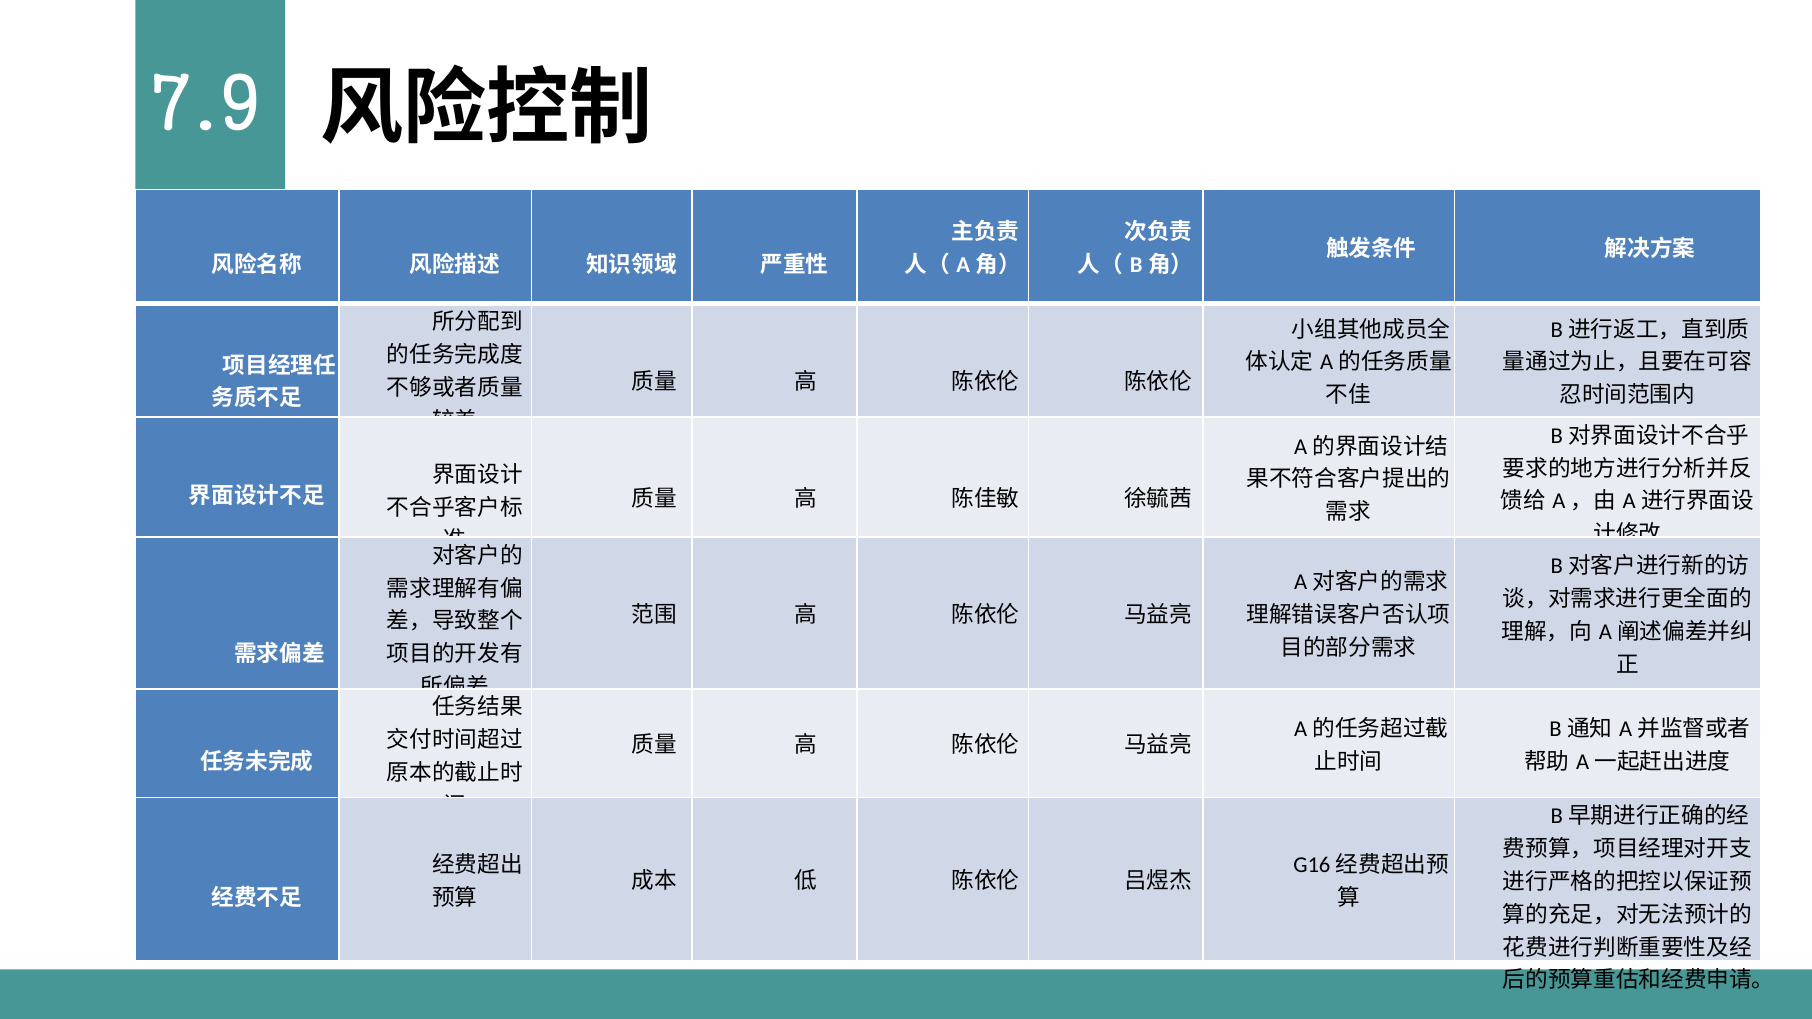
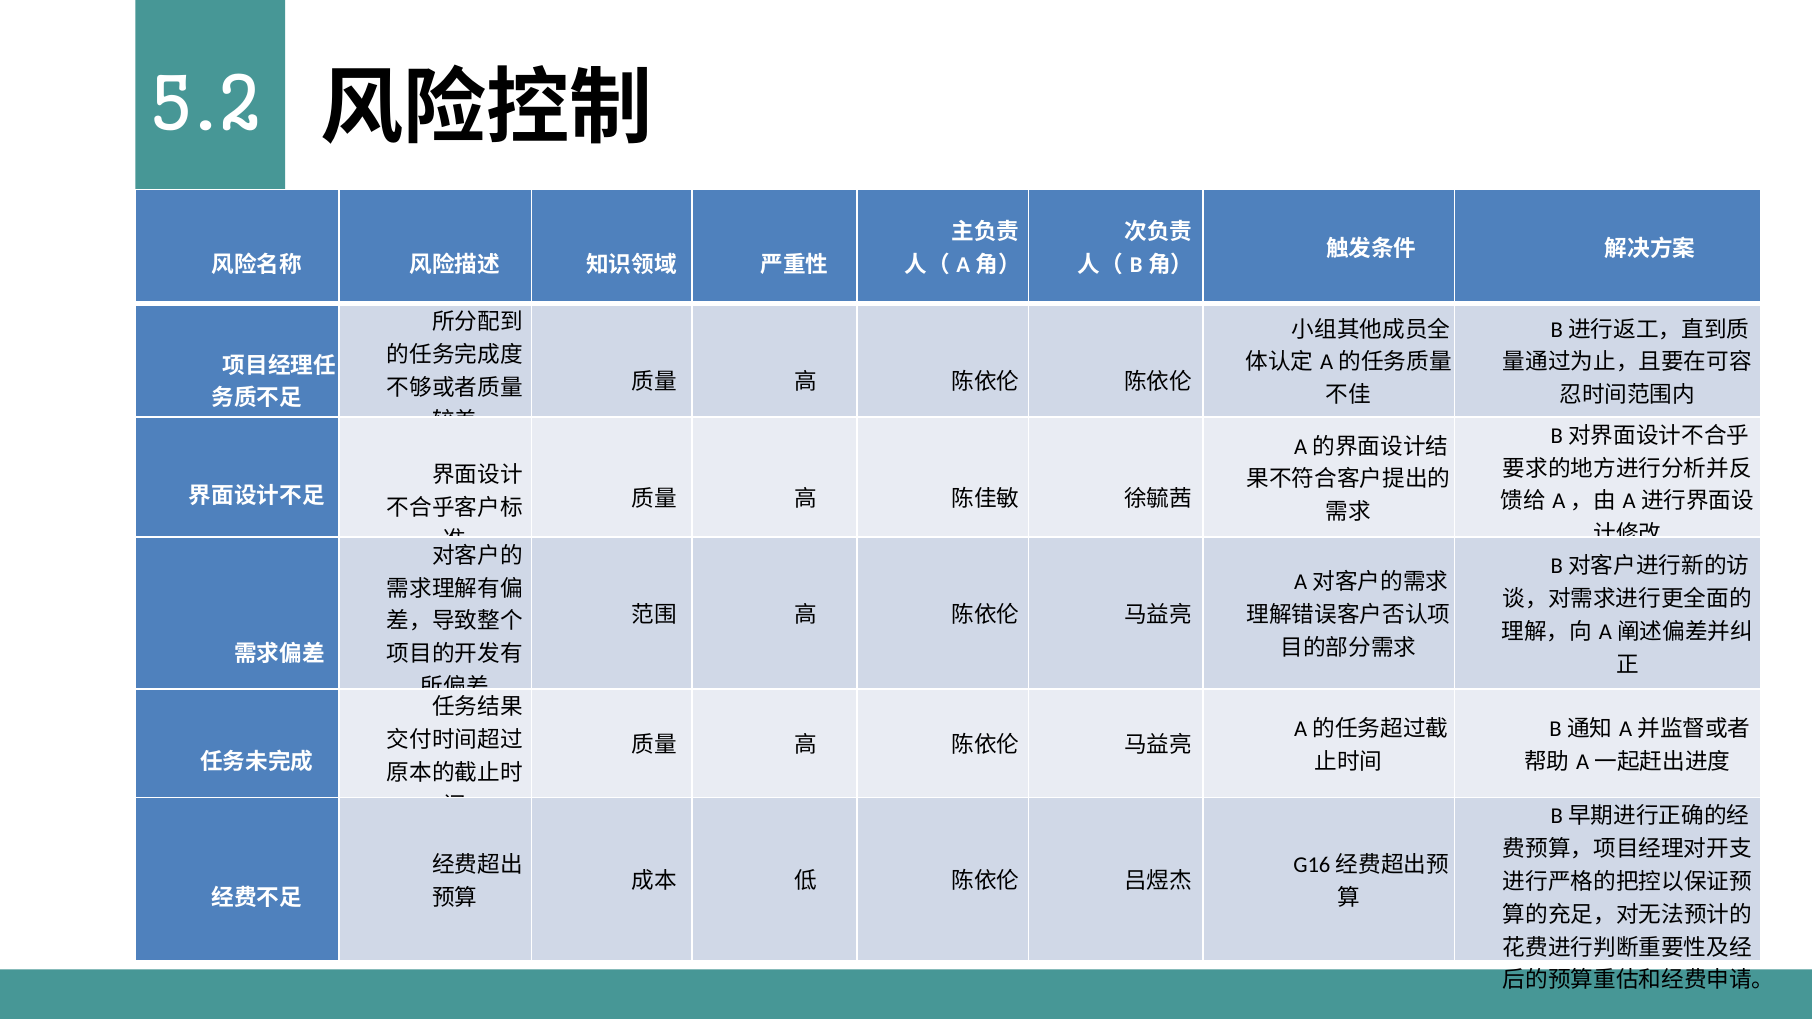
7.9: 7.9 -> 5.2 (206, 104)
